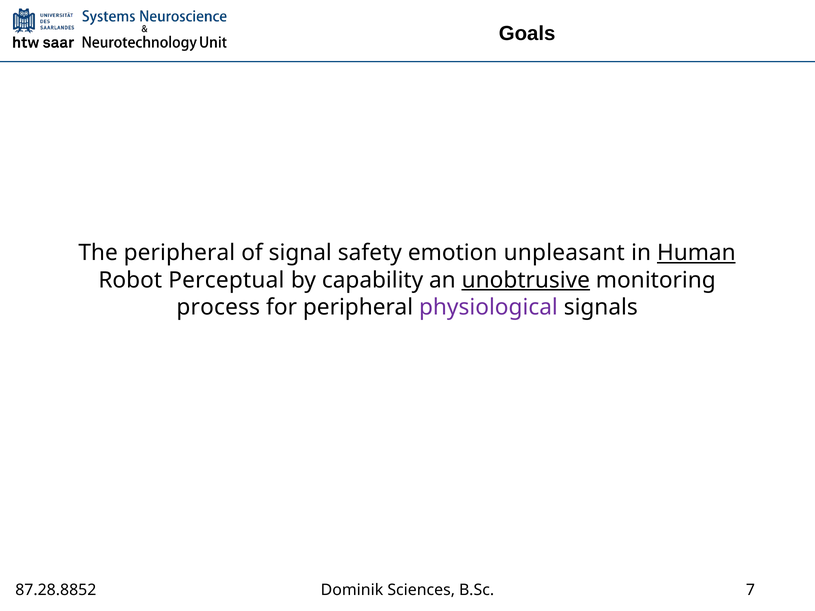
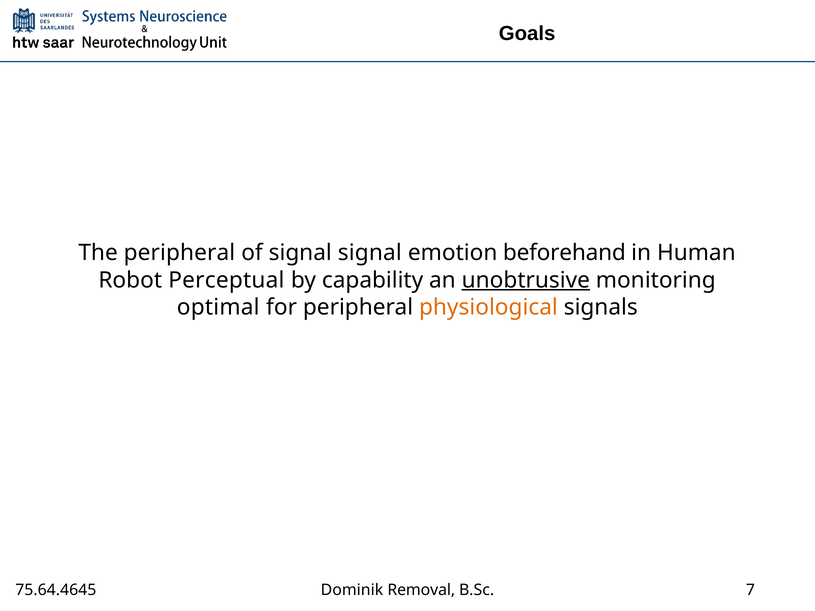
signal safety: safety -> signal (370, 253)
unpleasant: unpleasant -> beforehand (564, 253)
Human underline: present -> none (696, 253)
process: process -> optimal (218, 307)
physiological colour: purple -> orange (488, 307)
87.28.8852: 87.28.8852 -> 75.64.4645 (56, 590)
Sciences: Sciences -> Removal (421, 590)
